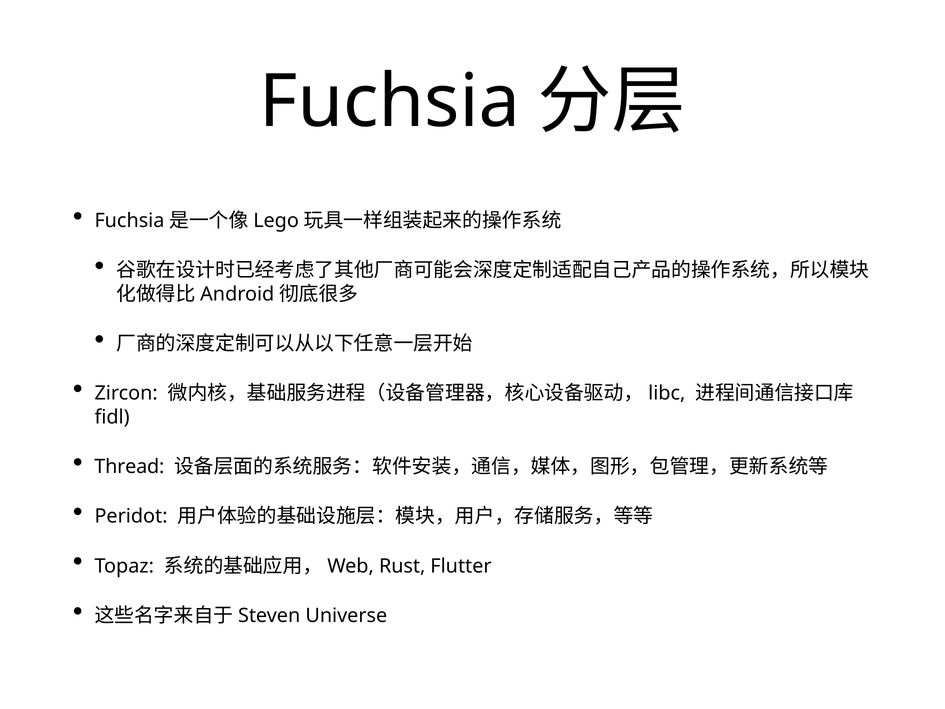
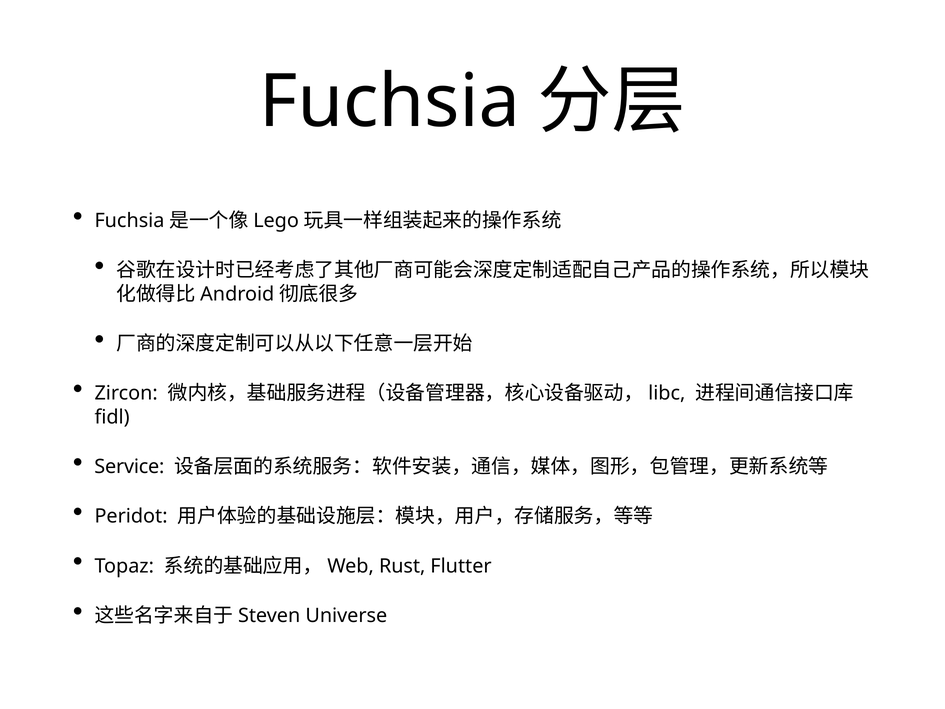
Thread: Thread -> Service (129, 467)
